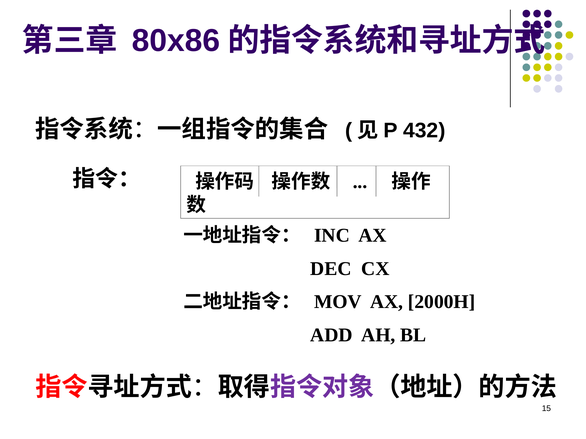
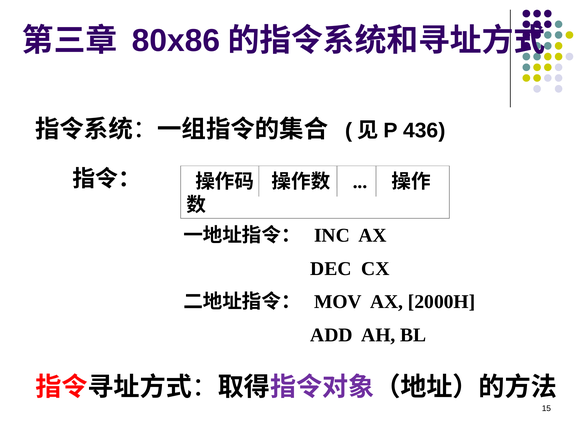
432: 432 -> 436 (424, 131)
